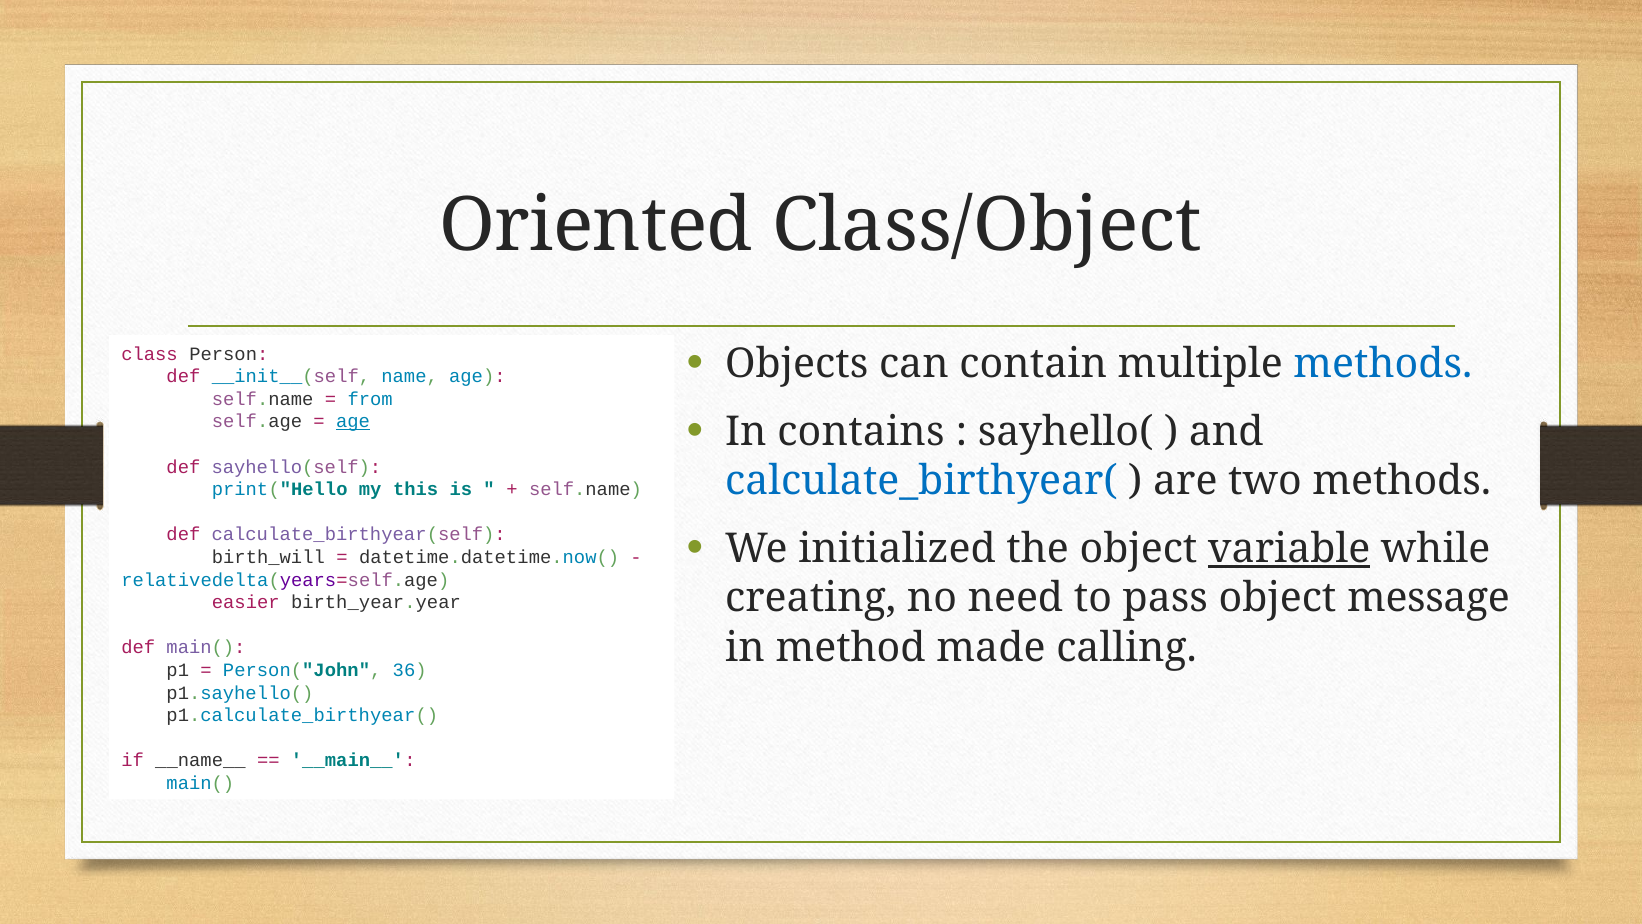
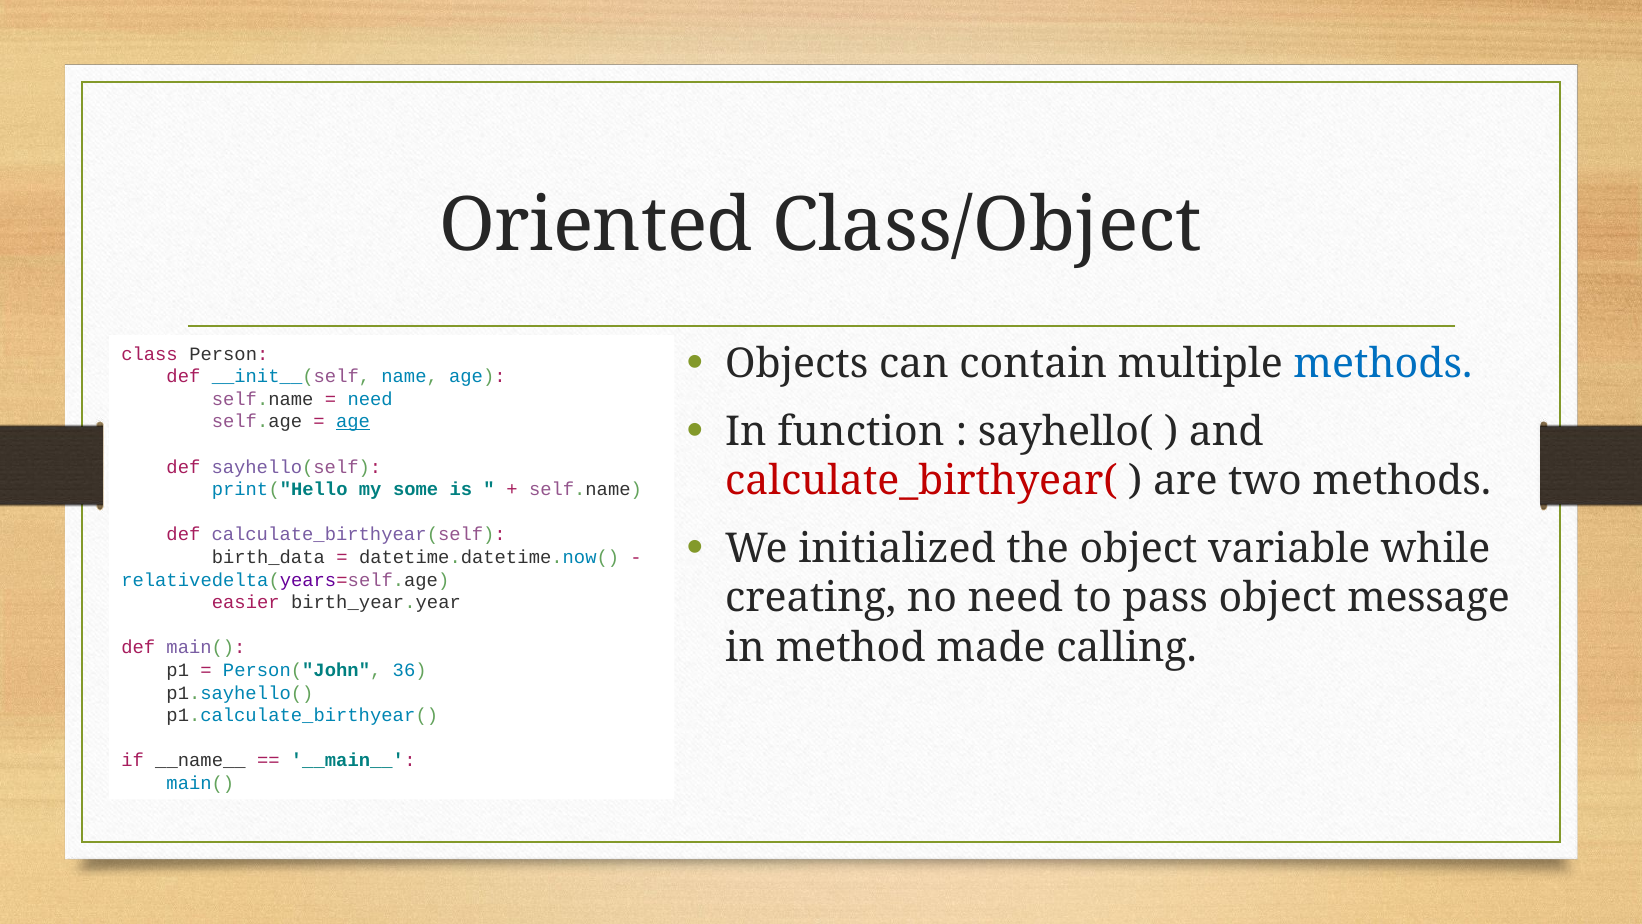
from: from -> need (370, 399)
contains: contains -> function (861, 432)
calculate_birthyear( colour: blue -> red (921, 481)
this: this -> some (416, 489)
variable underline: present -> none (1289, 549)
birth_will: birth_will -> birth_data (268, 557)
